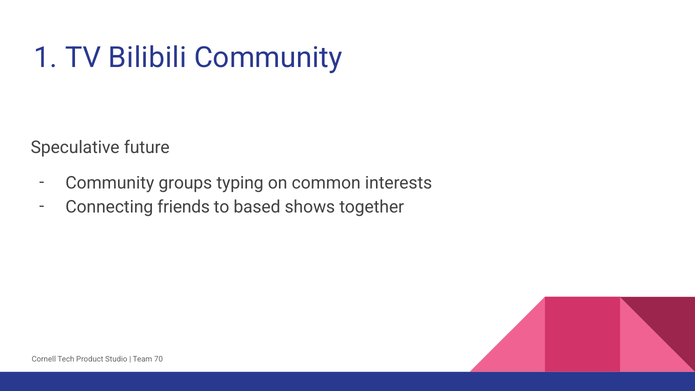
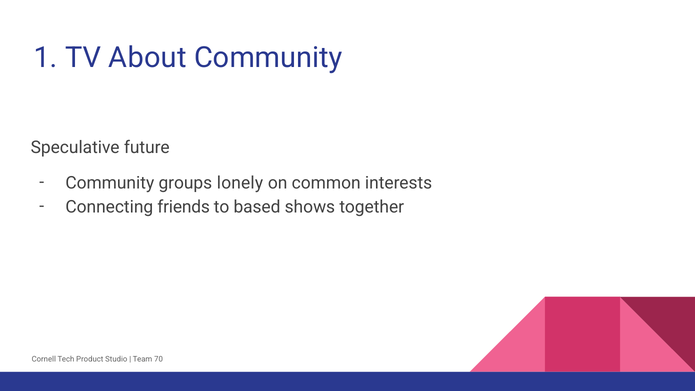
Bilibili: Bilibili -> About (148, 58)
typing: typing -> lonely (240, 183)
